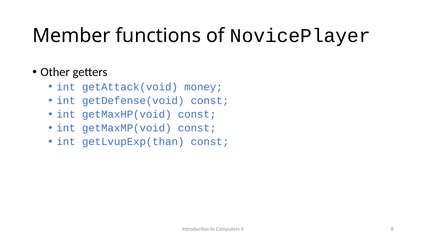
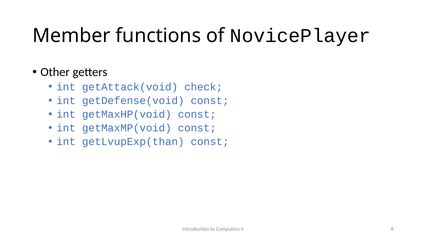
money: money -> check (203, 87)
